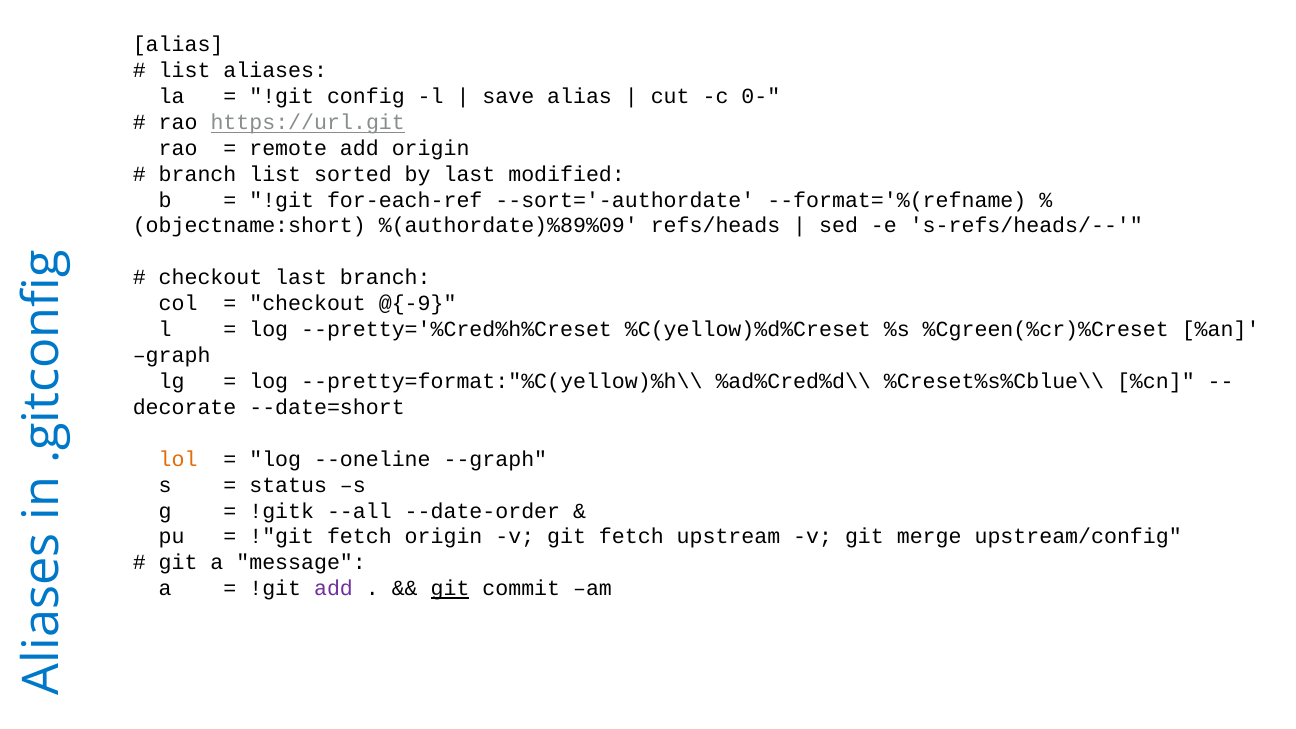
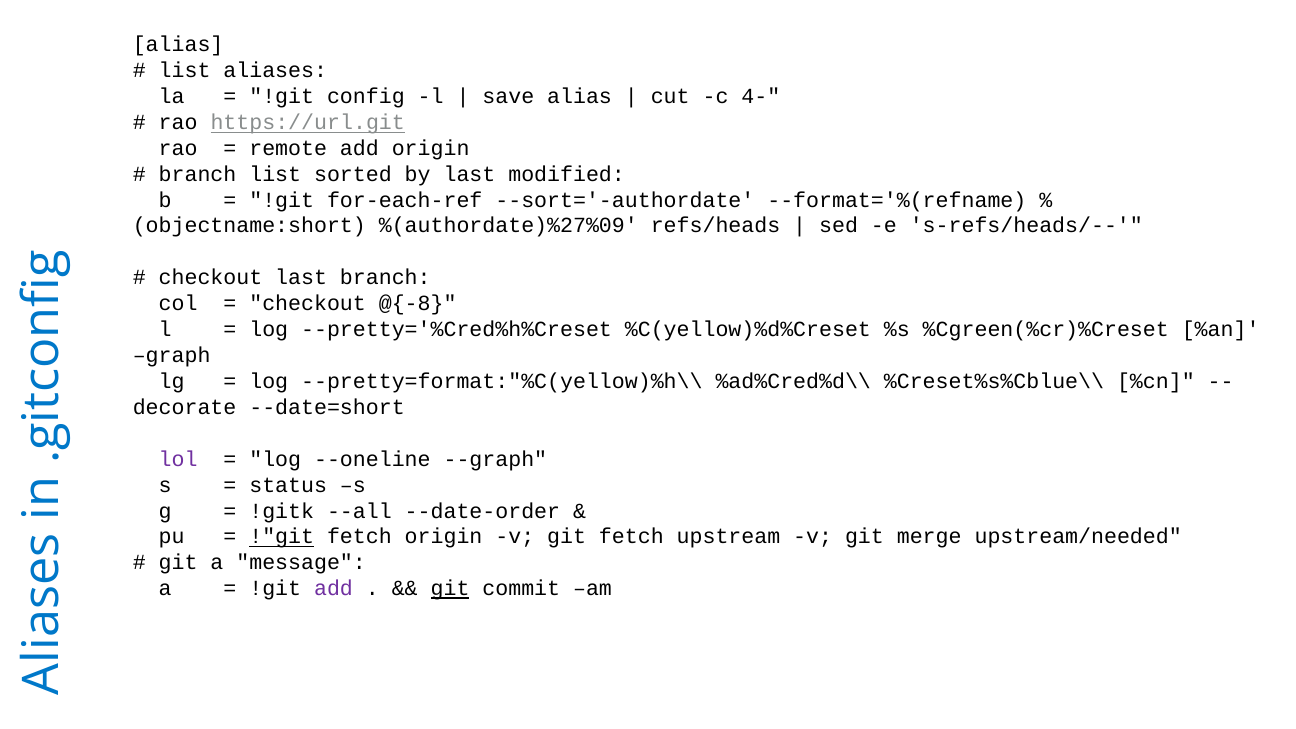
0-: 0- -> 4- (761, 96)
%(authordate)%89%09: %(authordate)%89%09 -> %(authordate)%27%09 (508, 226)
@{-9: @{-9 -> @{-8 (418, 304)
lol colour: orange -> purple (178, 459)
!"git underline: none -> present (282, 537)
upstream/config: upstream/config -> upstream/needed (1078, 537)
